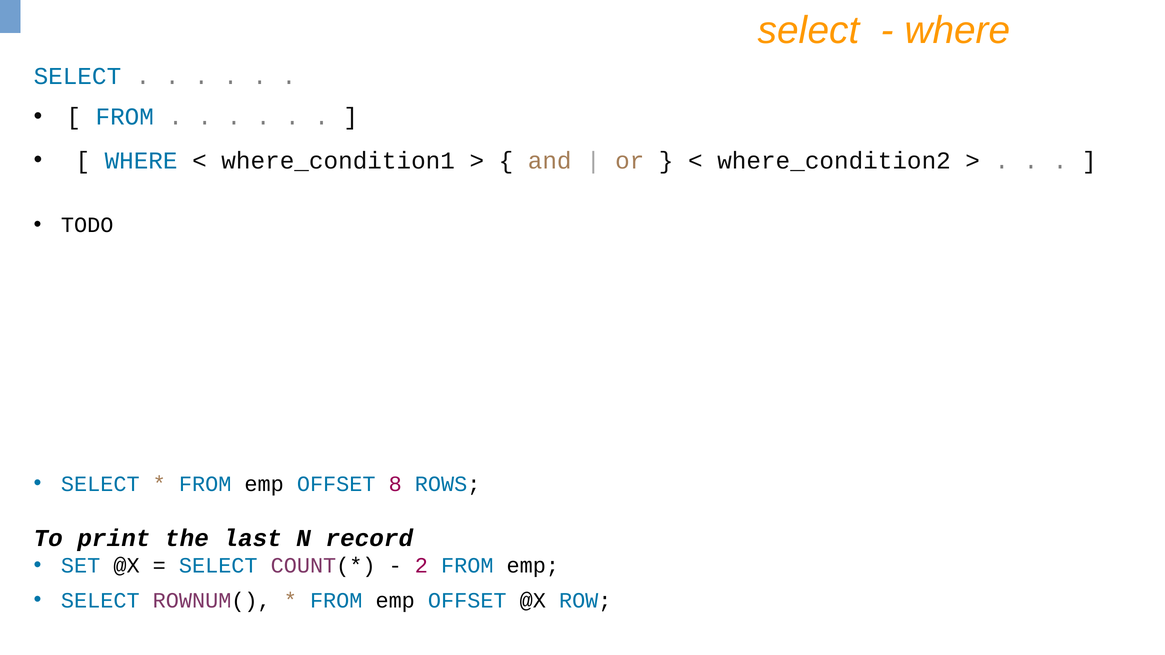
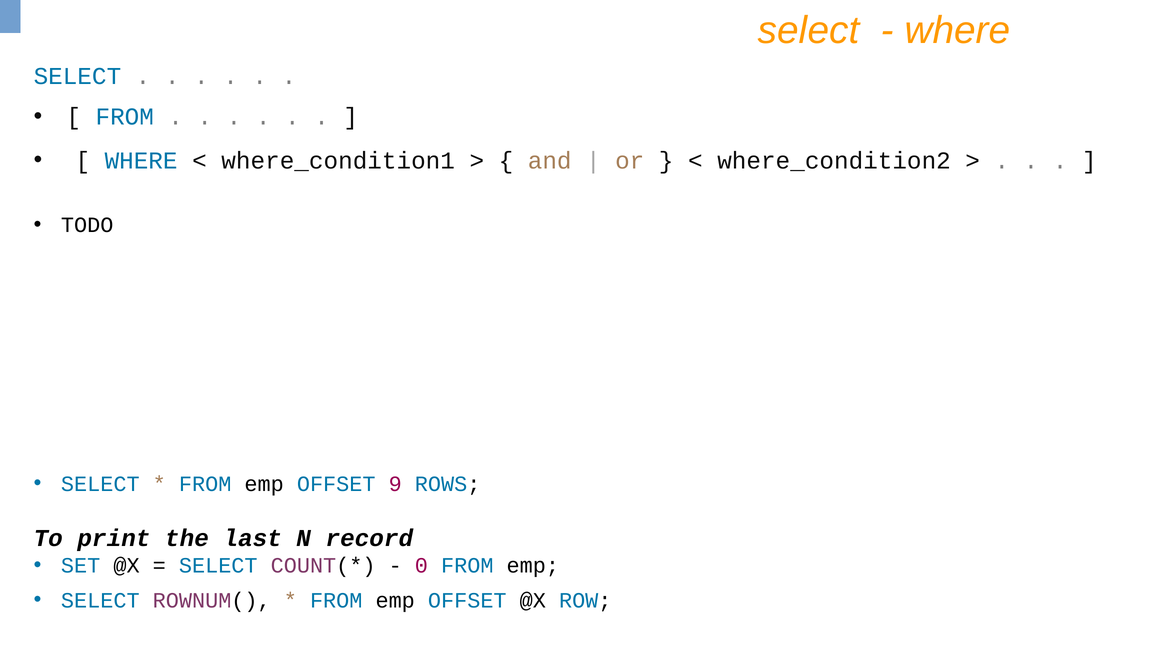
8: 8 -> 9 (395, 484)
2: 2 -> 0 (421, 566)
